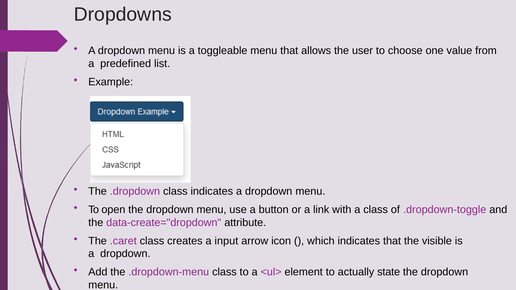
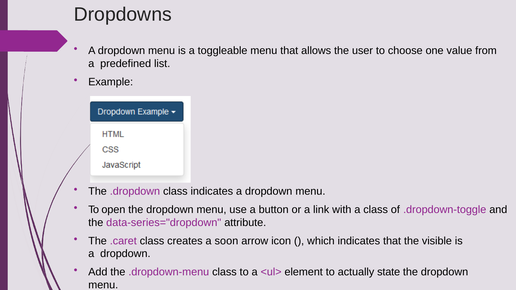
data-create="dropdown: data-create="dropdown -> data-series="dropdown (164, 223)
input: input -> soon (226, 241)
